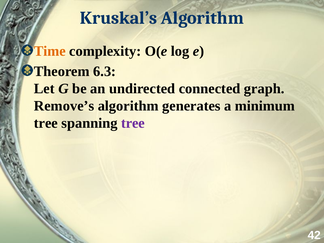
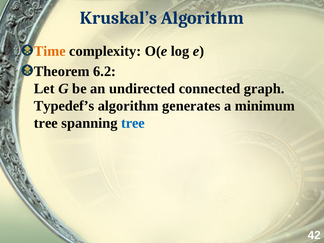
6.3: 6.3 -> 6.2 (105, 71)
Remove’s: Remove’s -> Typedef’s (64, 106)
tree colour: purple -> blue (133, 123)
